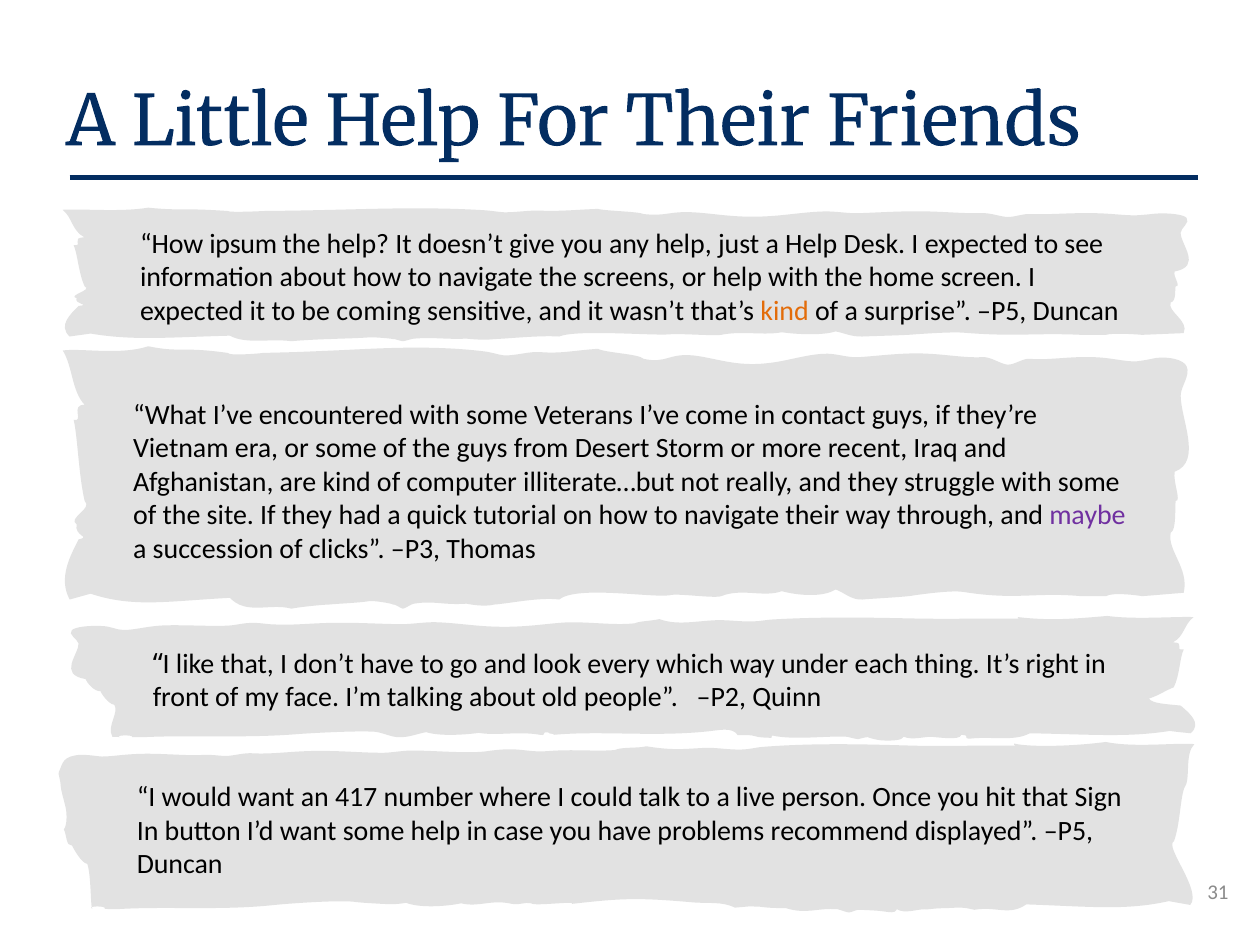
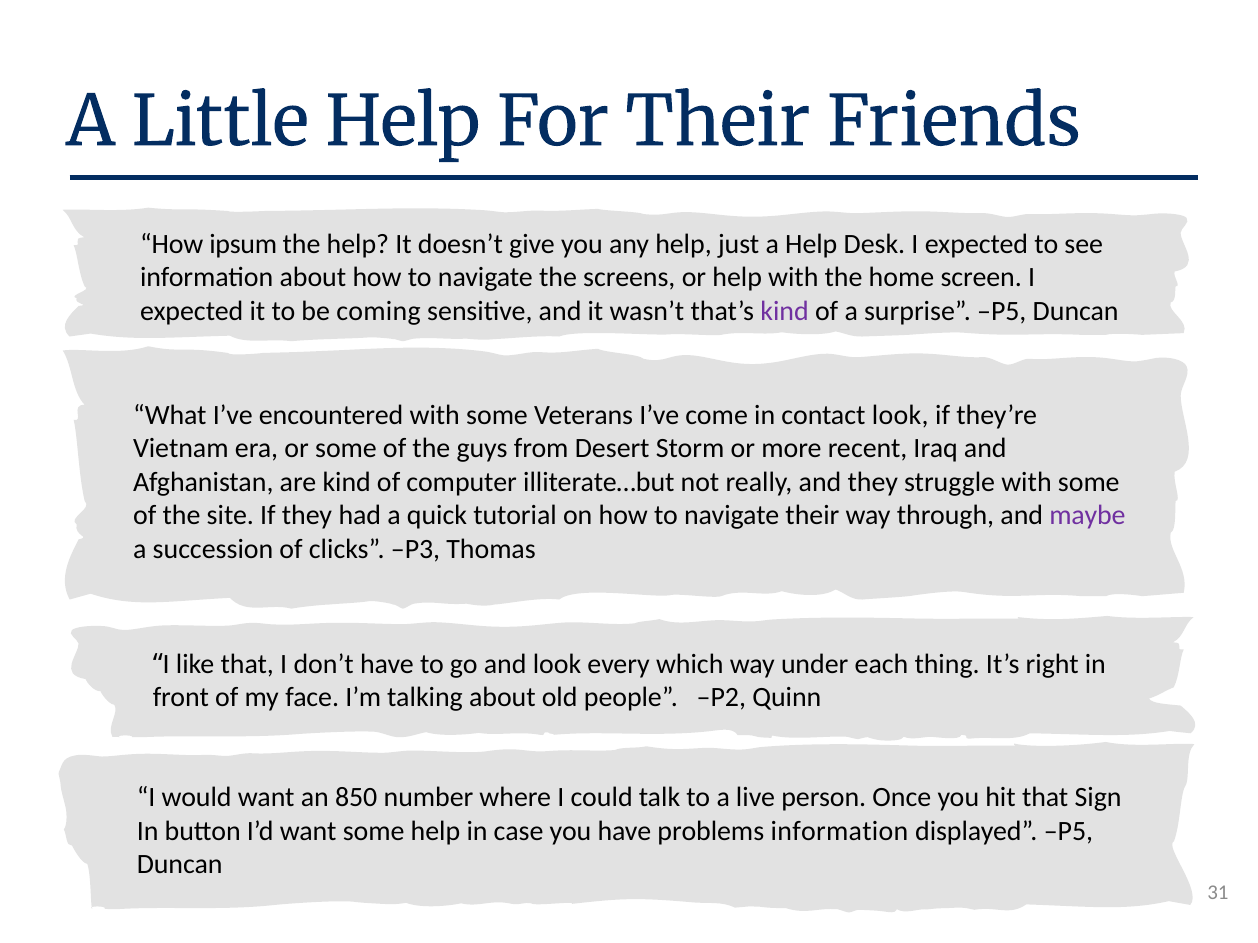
kind colour: orange -> purple (785, 311)
contact guys: guys -> look (900, 415)
417: 417 -> 850 (356, 798)
problems recommend: recommend -> information (839, 832)
